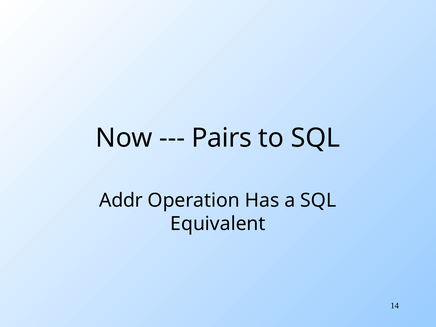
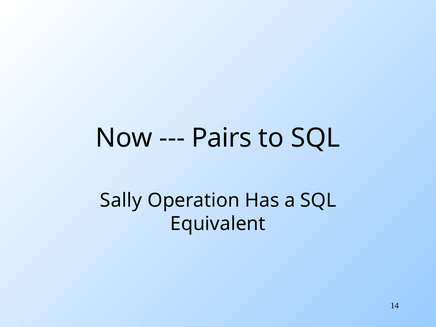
Addr: Addr -> Sally (121, 200)
